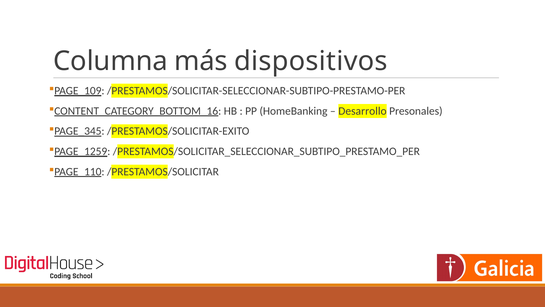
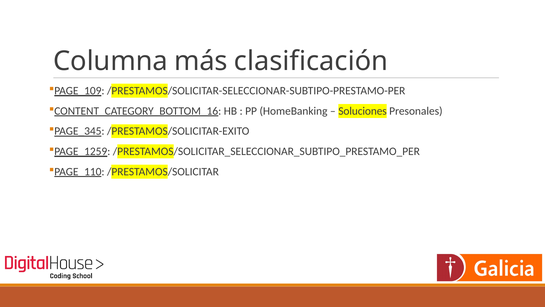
dispositivos: dispositivos -> clasificación (311, 61)
Desarrollo: Desarrollo -> Soluciones (363, 111)
